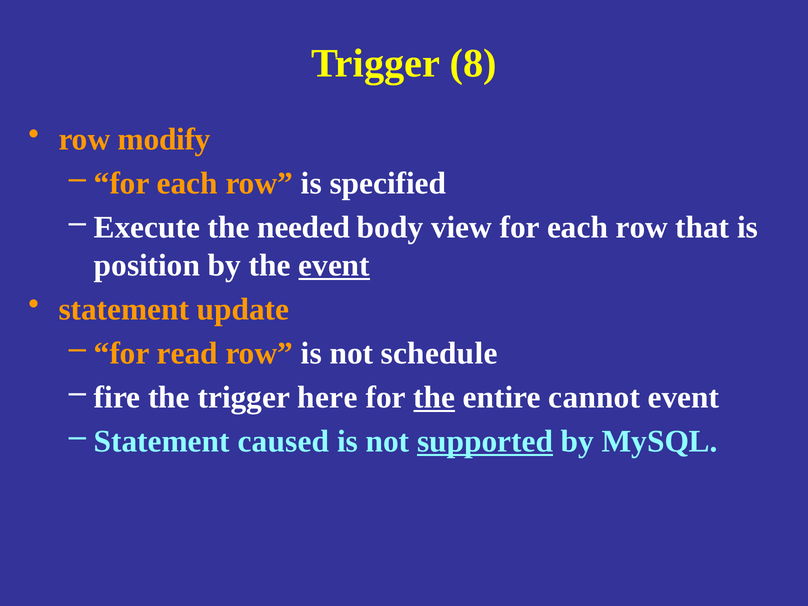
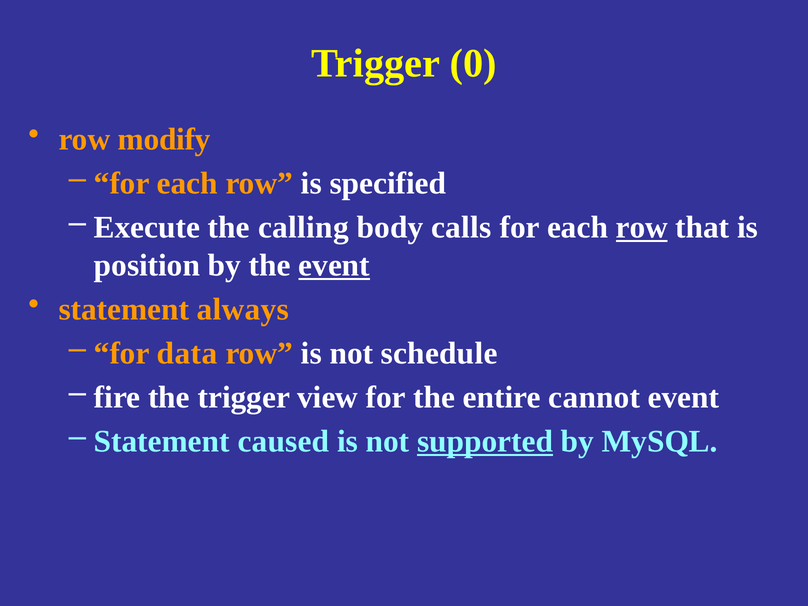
8: 8 -> 0 (473, 63)
needed: needed -> calling (303, 228)
view: view -> calls (461, 228)
row underline: none -> present (642, 228)
update: update -> always (243, 309)
read: read -> data (187, 353)
here: here -> view (328, 397)
the underline: present -> none (434, 397)
